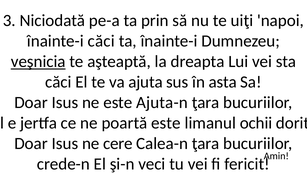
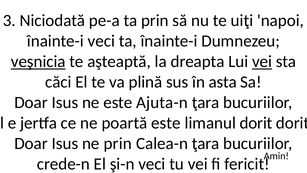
înainte-i căci: căci -> veci (101, 41)
vei underline: none -> present (262, 61)
ajuta: ajuta -> plină (145, 82)
limanul ochii: ochii -> dorit (256, 123)
ne cere: cere -> prin (118, 143)
